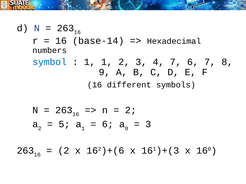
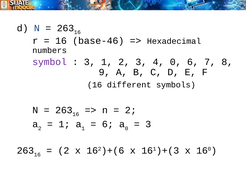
base-14: base-14 -> base-46 (98, 41)
symbol colour: blue -> purple (50, 62)
1: 1 -> 3 (90, 62)
4 7: 7 -> 0 (176, 62)
5: 5 -> 1 (64, 125)
